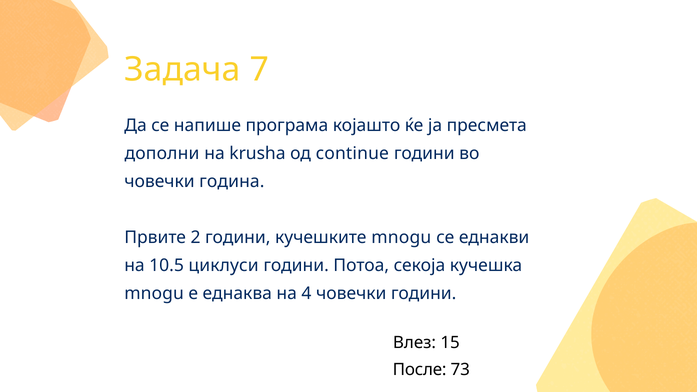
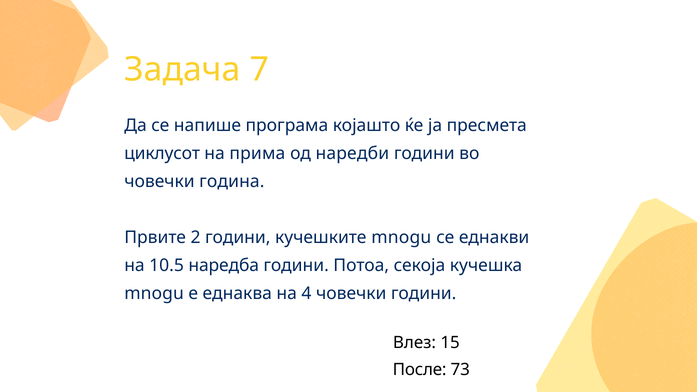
дополни: дополни -> циклусот (162, 154)
krusha: krusha -> прима (257, 154)
continue: continue -> наредби (352, 154)
циклуси: циклуси -> наредба (224, 266)
